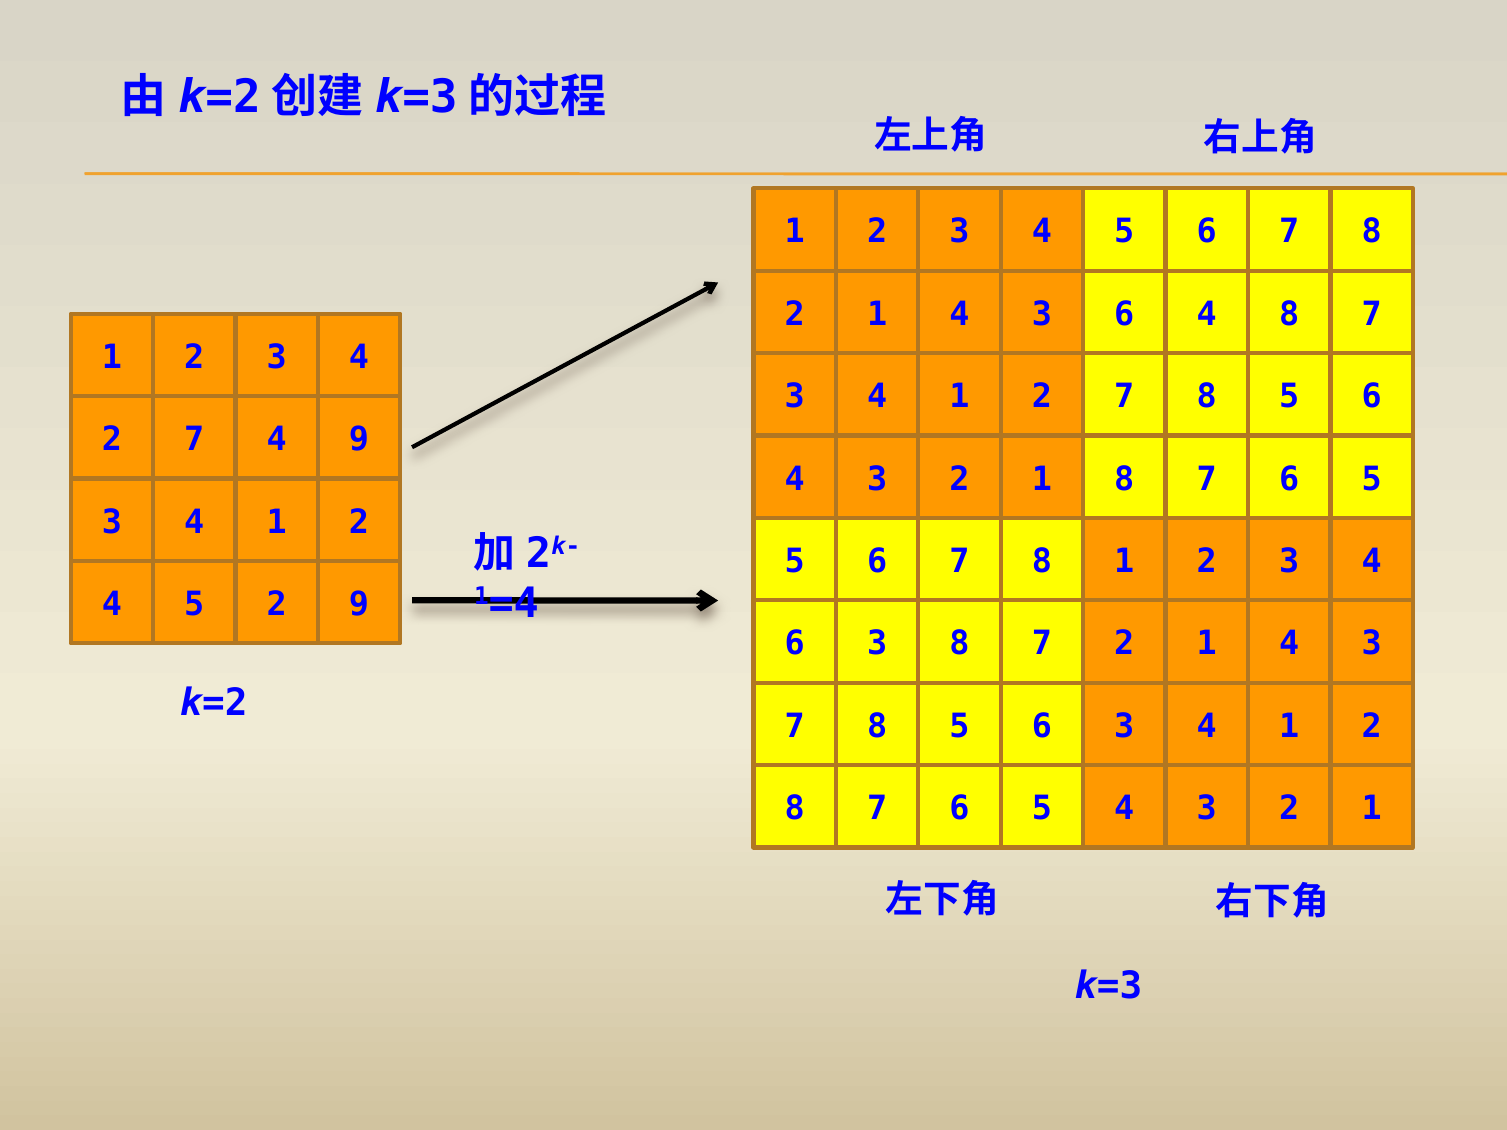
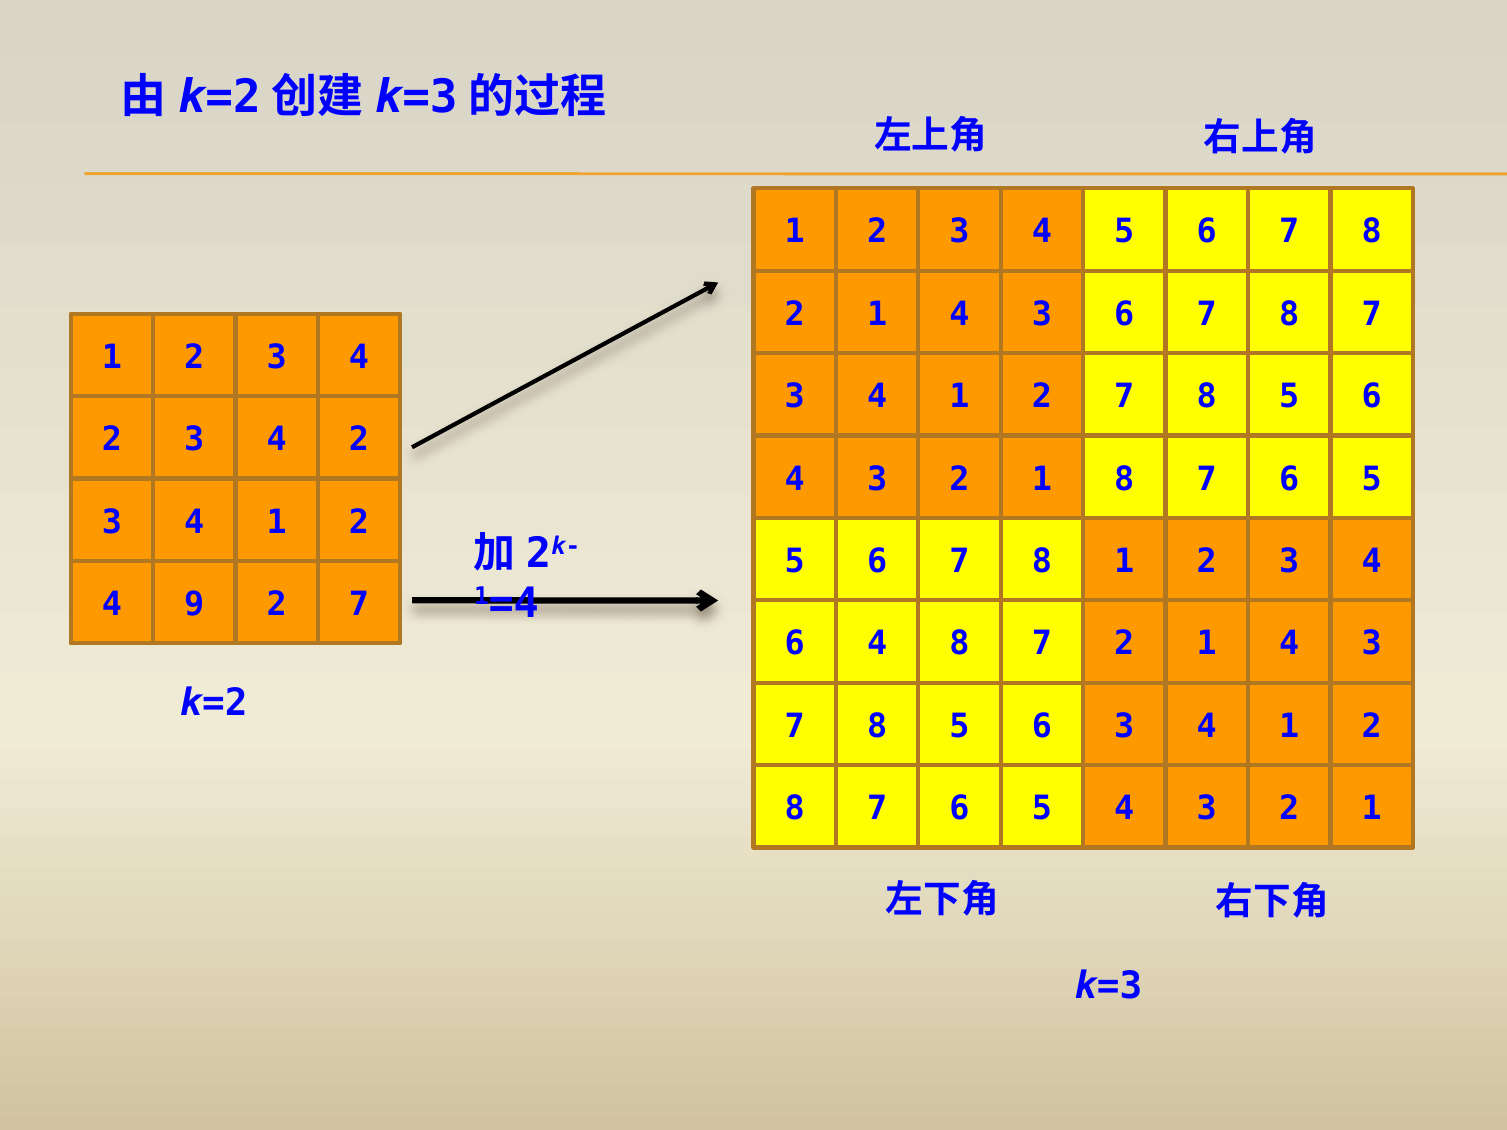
6 4: 4 -> 7 (1207, 314)
7: 7 -> 3 (194, 440)
4 9: 9 -> 2 (359, 440)
5: 5 -> 9 (194, 605)
2 9: 9 -> 7 (359, 605)
6 3: 3 -> 4 (877, 644)
